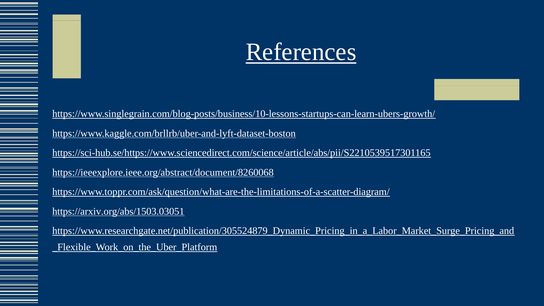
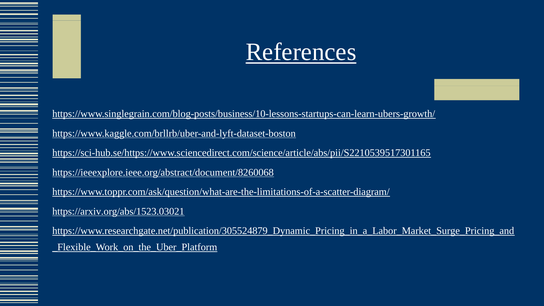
https://arxiv.org/abs/1503.03051: https://arxiv.org/abs/1503.03051 -> https://arxiv.org/abs/1523.03021 (118, 211)
